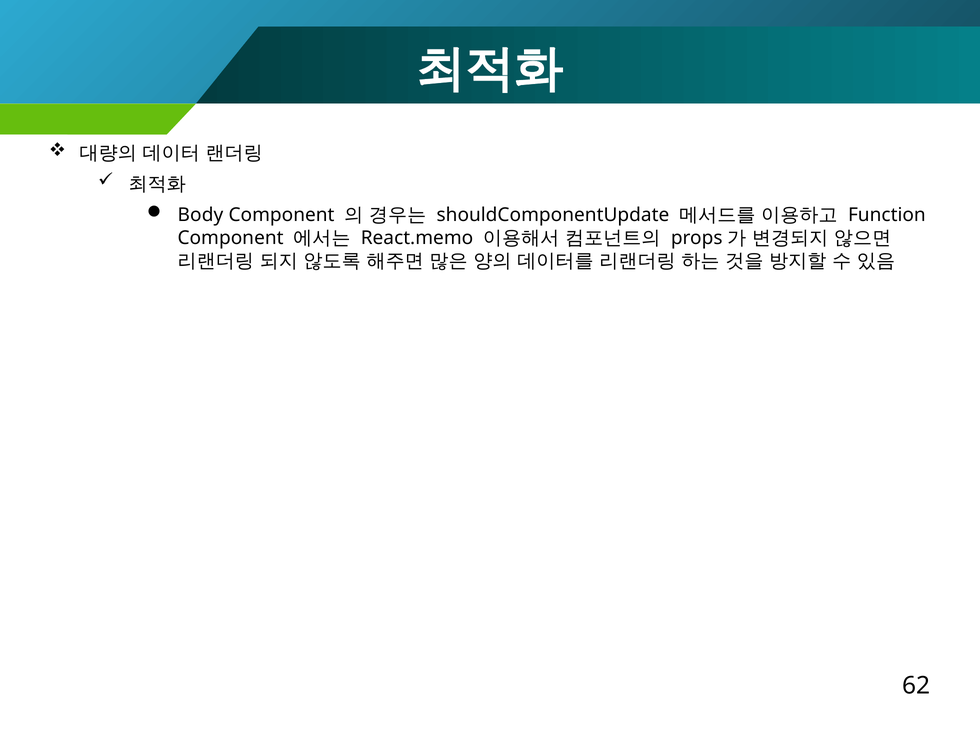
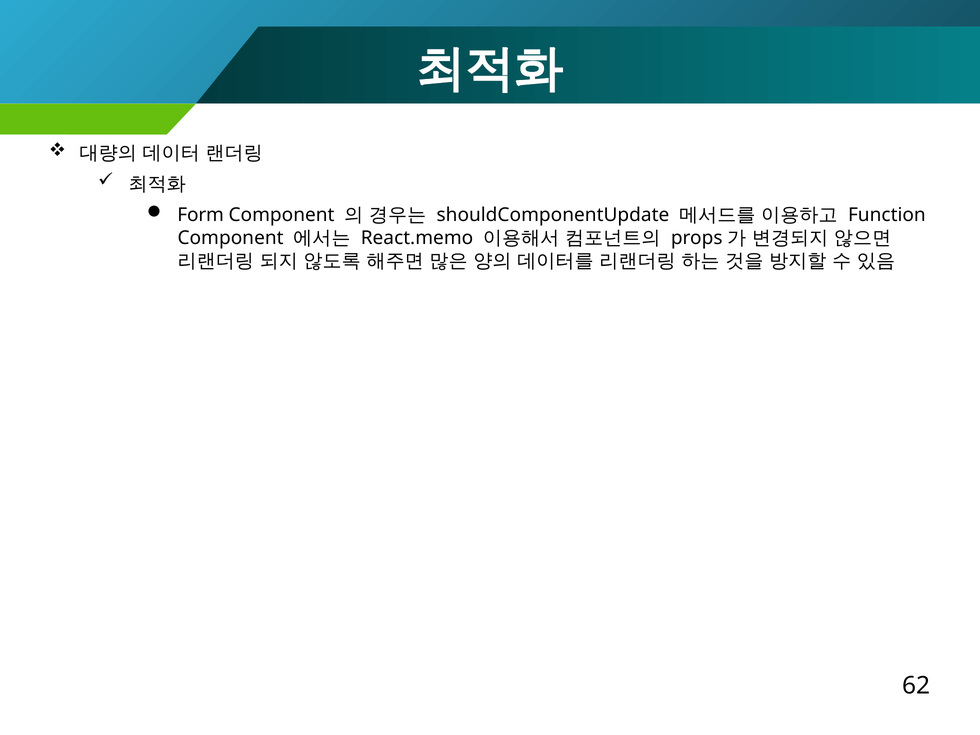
Body: Body -> Form (201, 215)
